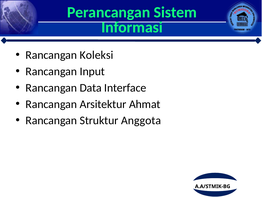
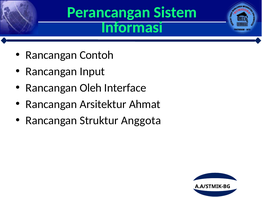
Koleksi: Koleksi -> Contoh (97, 55)
Data: Data -> Oleh (91, 88)
